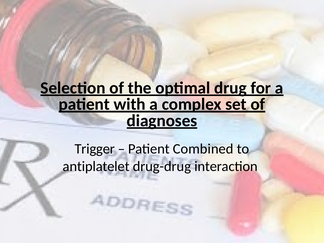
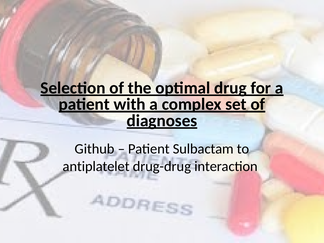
Trigger: Trigger -> Github (95, 149)
Combined: Combined -> Sulbactam (203, 149)
